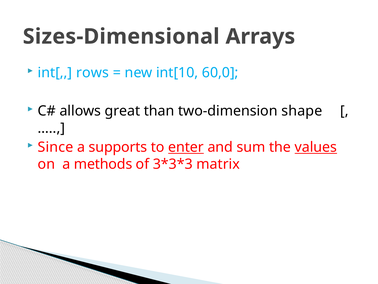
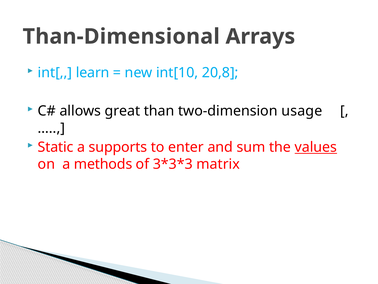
Sizes-Dimensional: Sizes-Dimensional -> Than-Dimensional (121, 36)
rows: rows -> learn (93, 73)
60,0: 60,0 -> 20,8 (220, 73)
shape: shape -> usage (302, 111)
Since: Since -> Static (56, 147)
enter underline: present -> none (186, 147)
